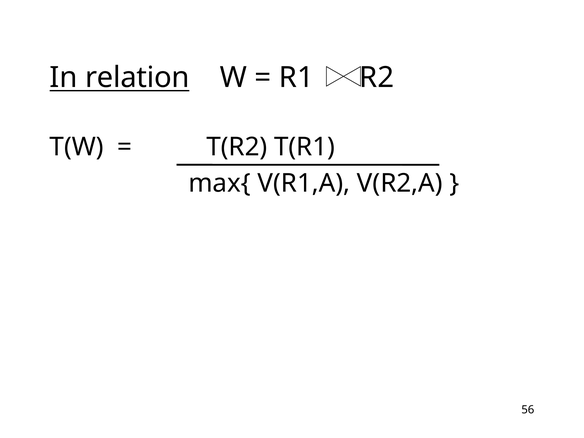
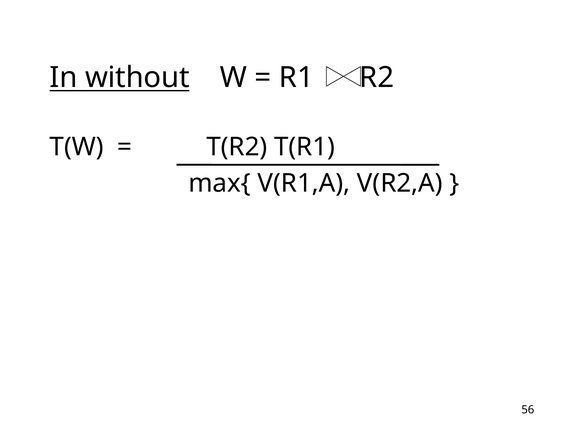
relation: relation -> without (137, 77)
